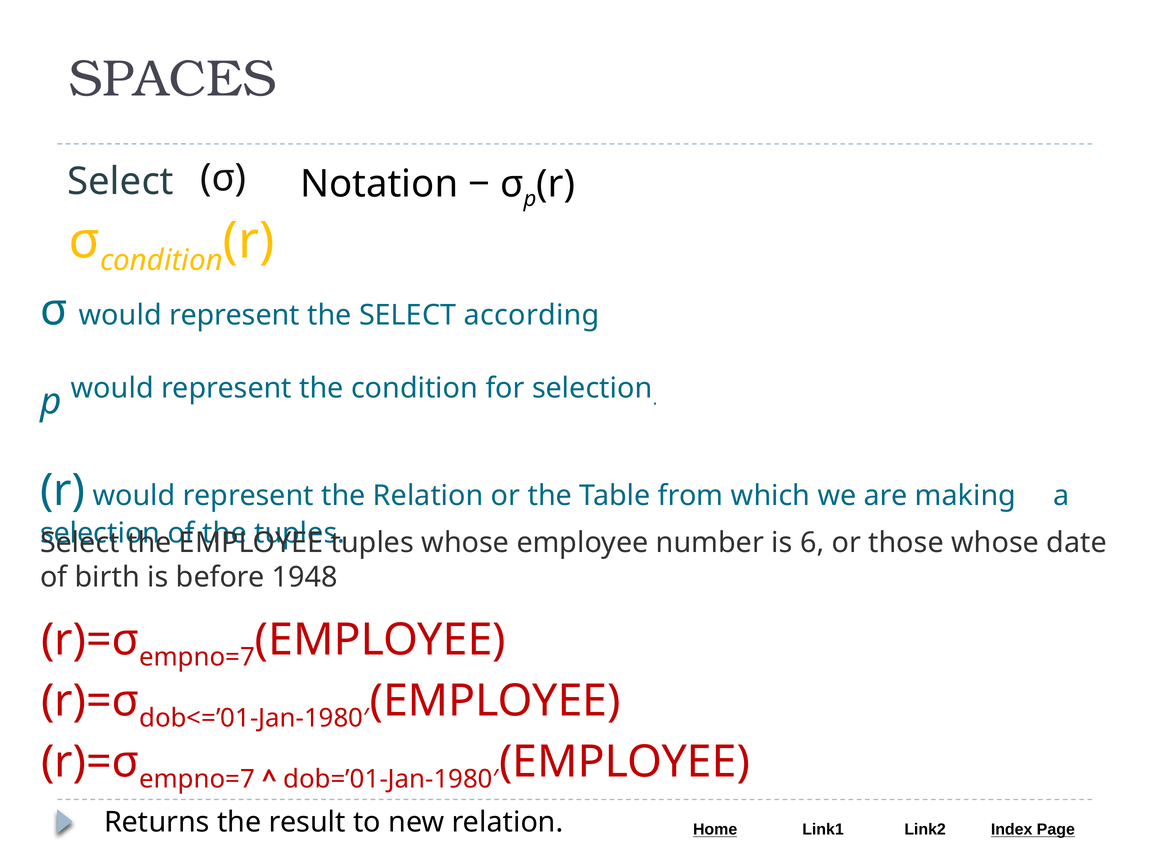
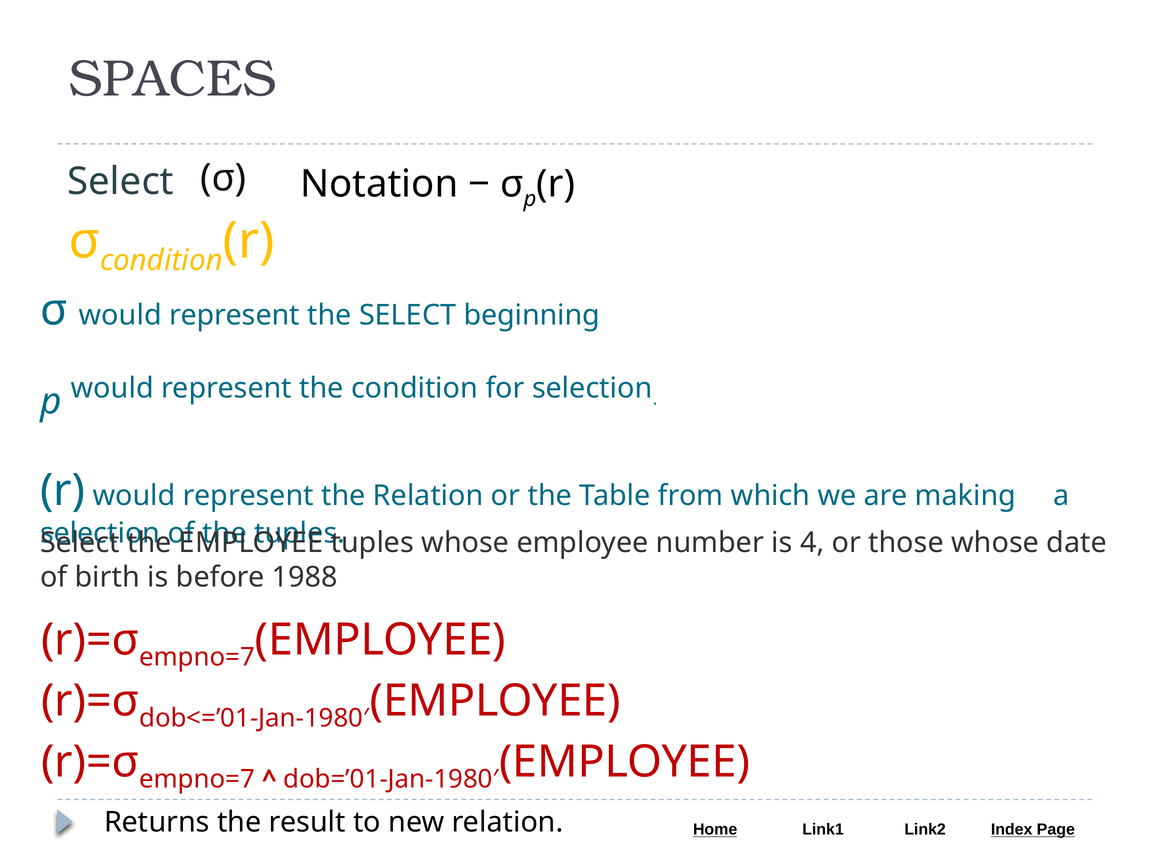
according: according -> beginning (532, 315)
6: 6 -> 4 (812, 542)
1948: 1948 -> 1988 (305, 577)
